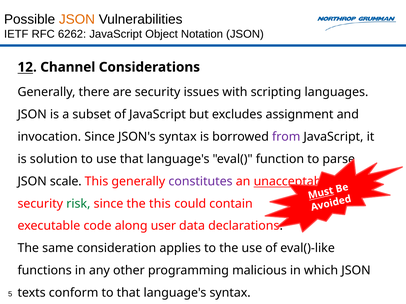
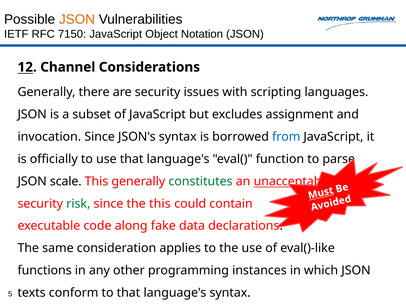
6262: 6262 -> 7150 (72, 34)
from colour: purple -> blue (286, 137)
solution: solution -> officially (54, 159)
constitutes colour: purple -> green (201, 182)
user: user -> fake (163, 226)
malicious: malicious -> instances (259, 271)
